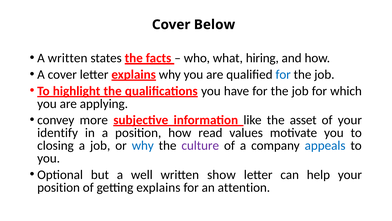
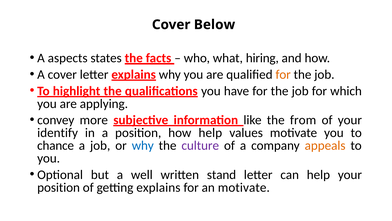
A written: written -> aspects (68, 58)
for colour: blue -> orange (283, 74)
asset: asset -> from (303, 120)
how read: read -> help (210, 133)
closing: closing -> chance (56, 145)
appeals colour: blue -> orange (325, 145)
show: show -> stand (222, 174)
an attention: attention -> motivate (244, 187)
